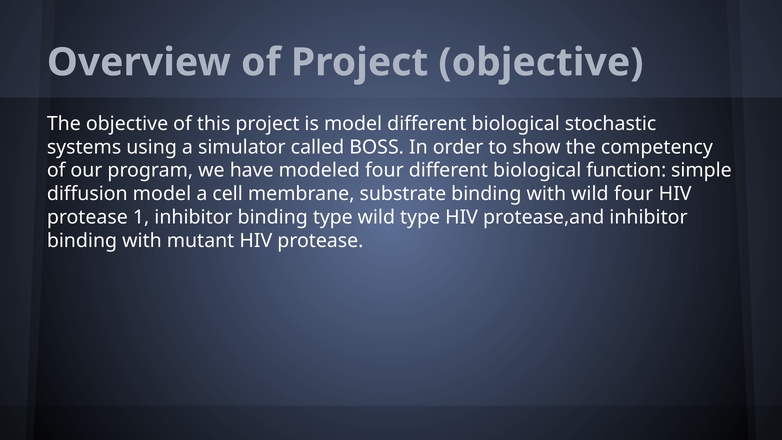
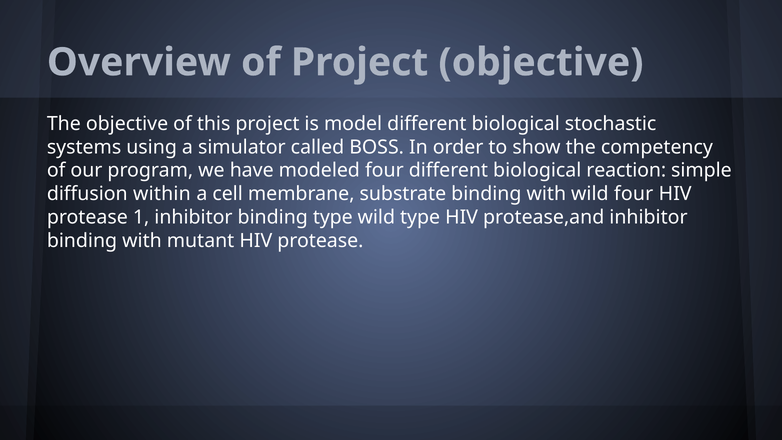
function: function -> reaction (626, 170)
diffusion model: model -> within (162, 194)
